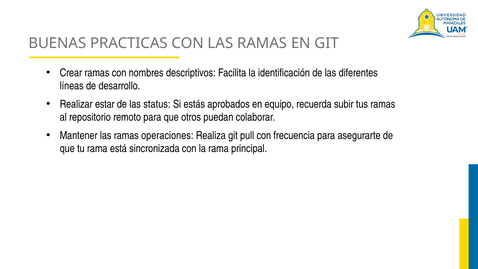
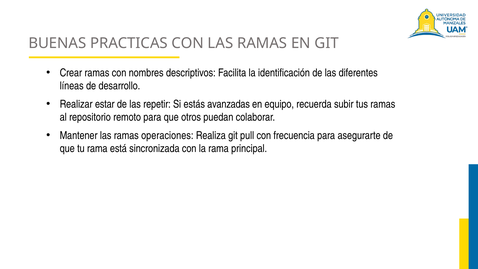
status: status -> repetir (157, 104)
aprobados: aprobados -> avanzadas (229, 104)
